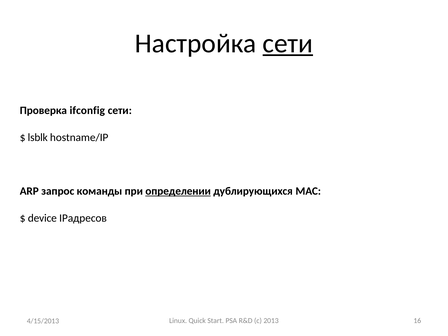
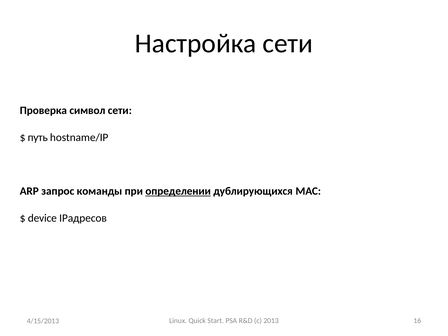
сети underline: present -> none (288, 43)
ifconfig: ifconfig -> символ (87, 110)
lsblk: lsblk -> путь (38, 137)
